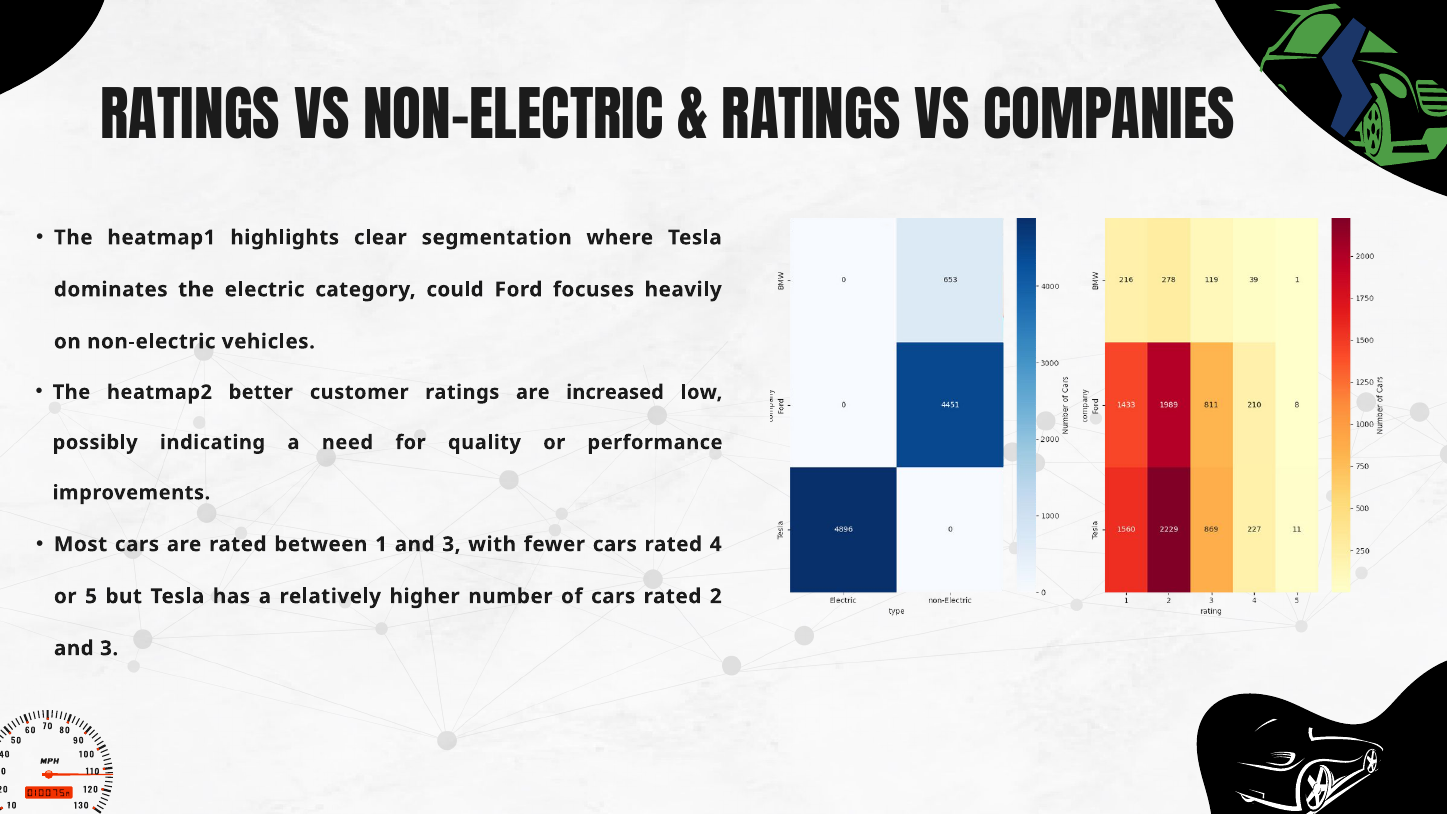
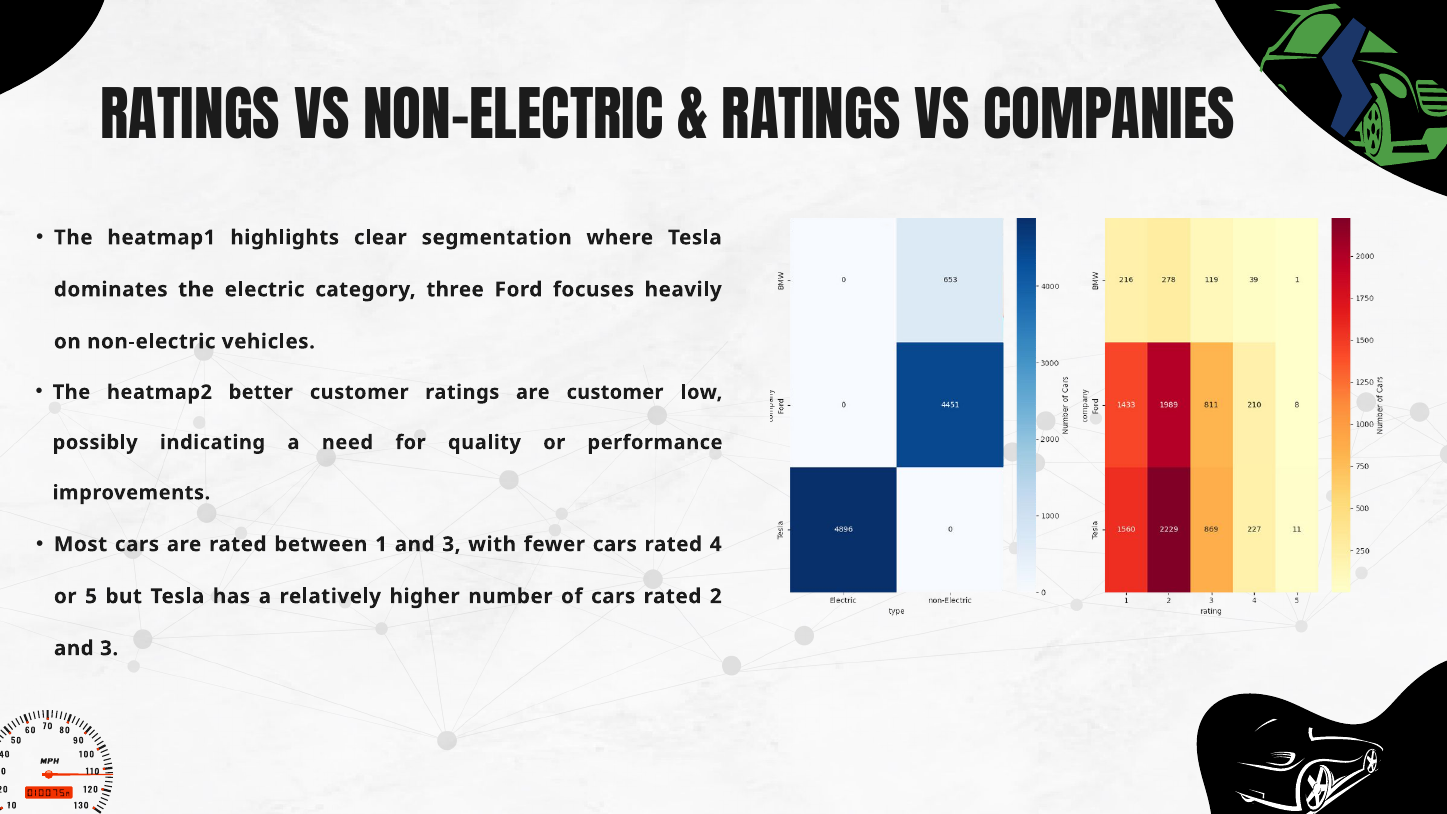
could: could -> three (455, 290)
are increased: increased -> customer (615, 392)
